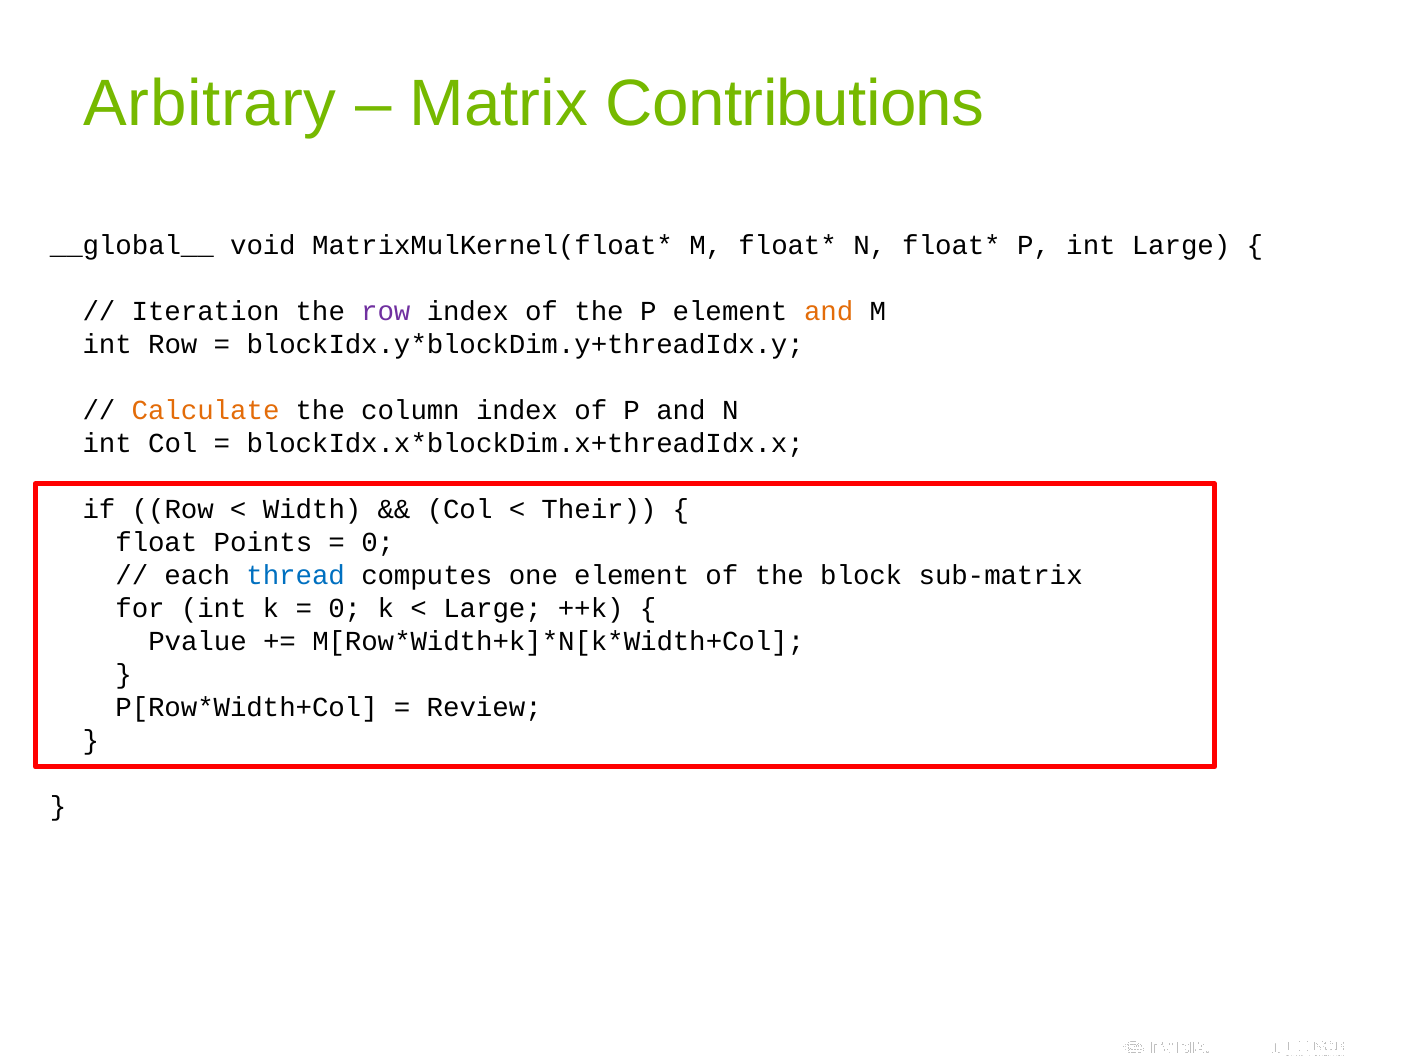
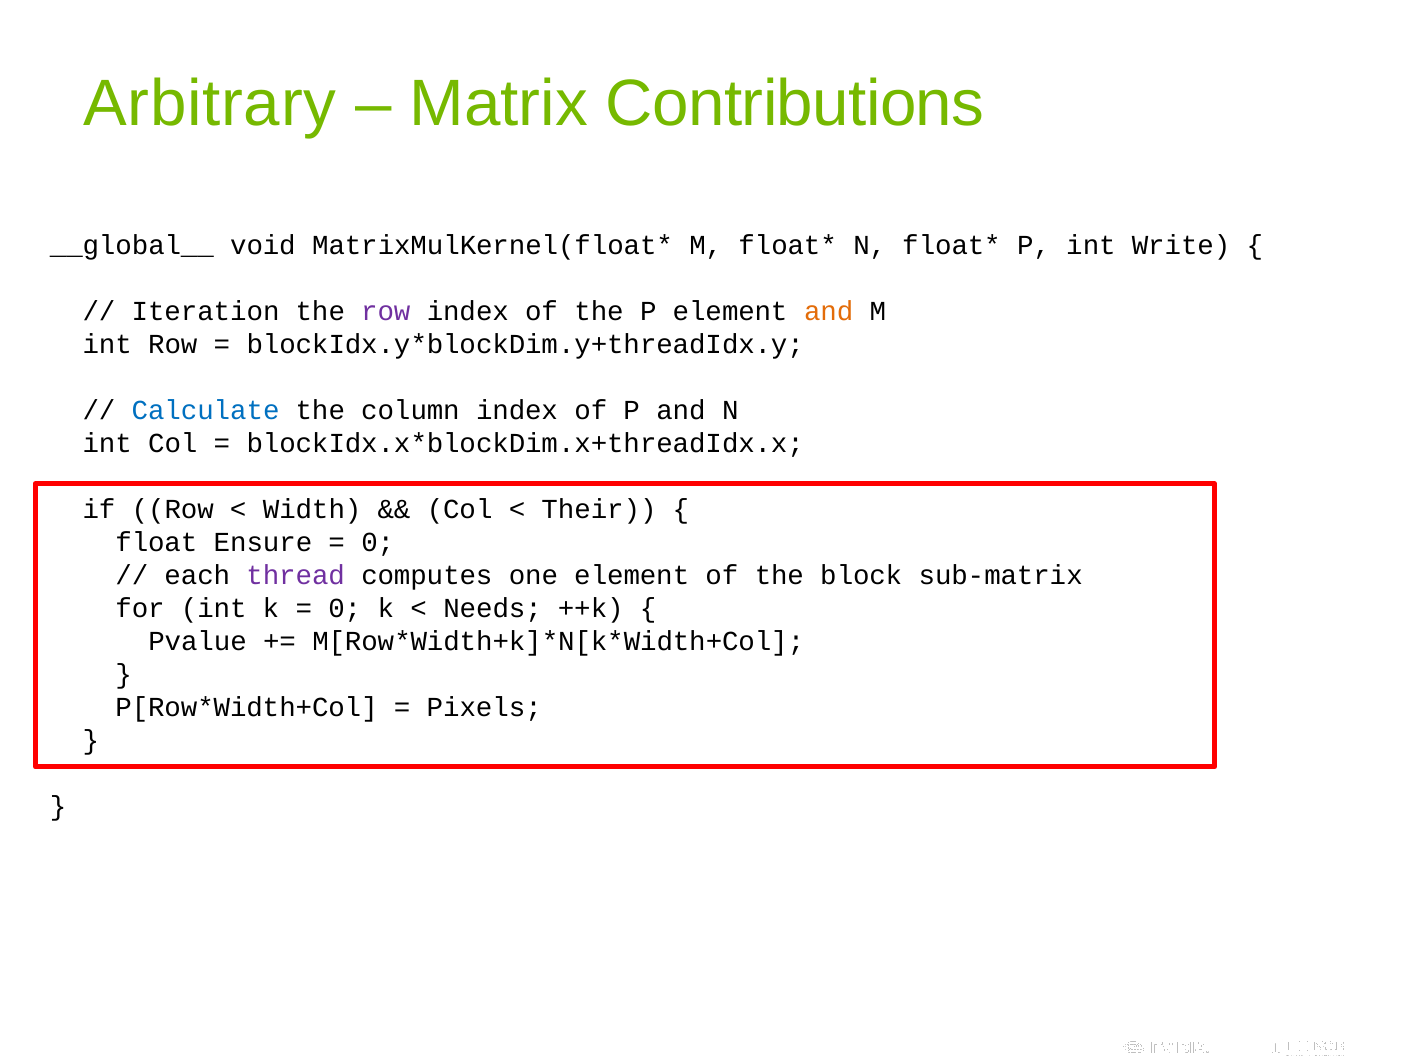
int Large: Large -> Write (1181, 245)
Calculate colour: orange -> blue (206, 410)
Points: Points -> Ensure (263, 542)
thread colour: blue -> purple (296, 575)
Large: Large -> Needs (493, 608)
Review: Review -> Pixels (484, 707)
